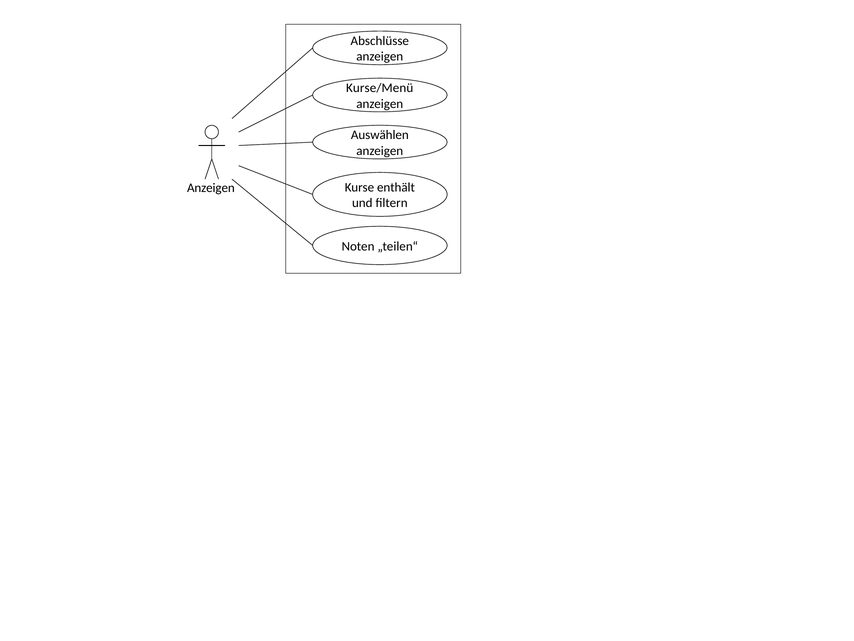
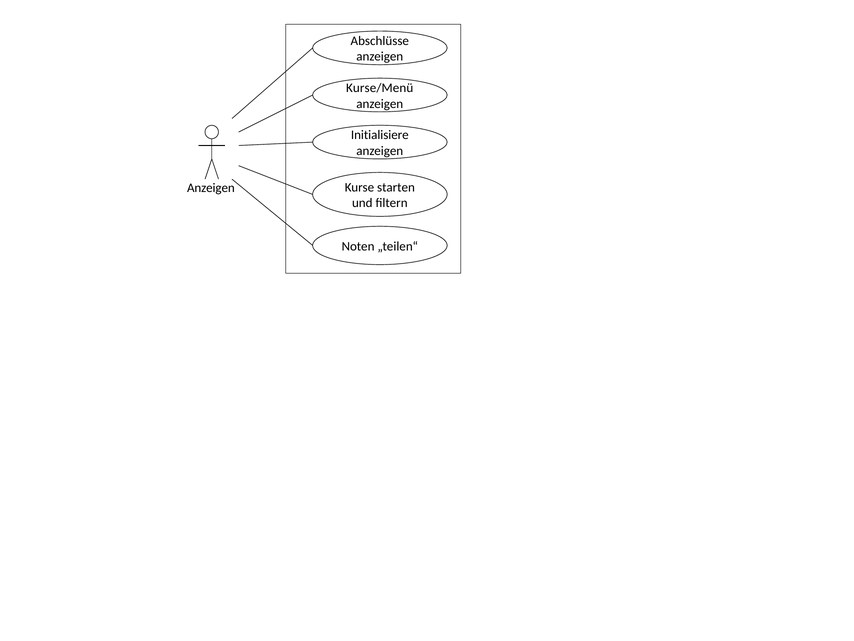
Auswählen: Auswählen -> Initialisiere (380, 135)
enthält: enthält -> starten (396, 187)
